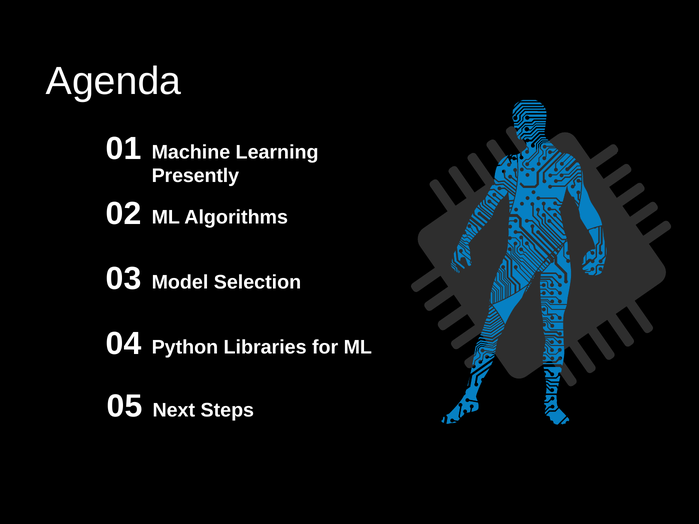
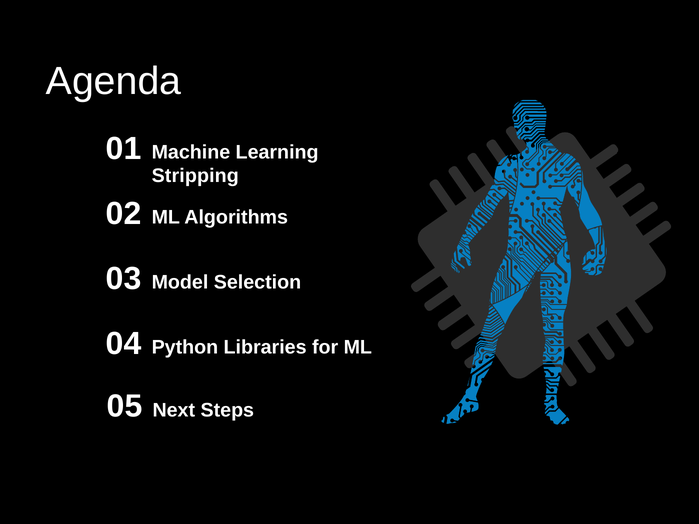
Presently: Presently -> Stripping (195, 176)
